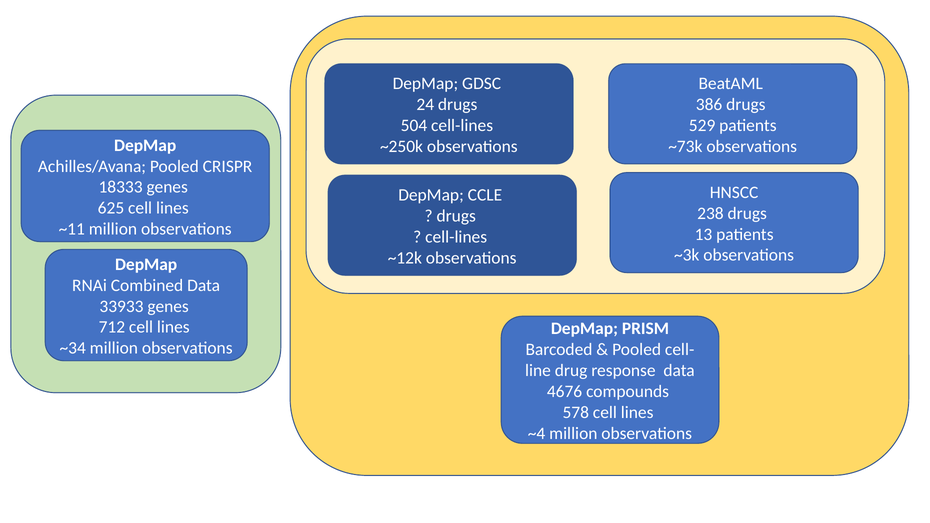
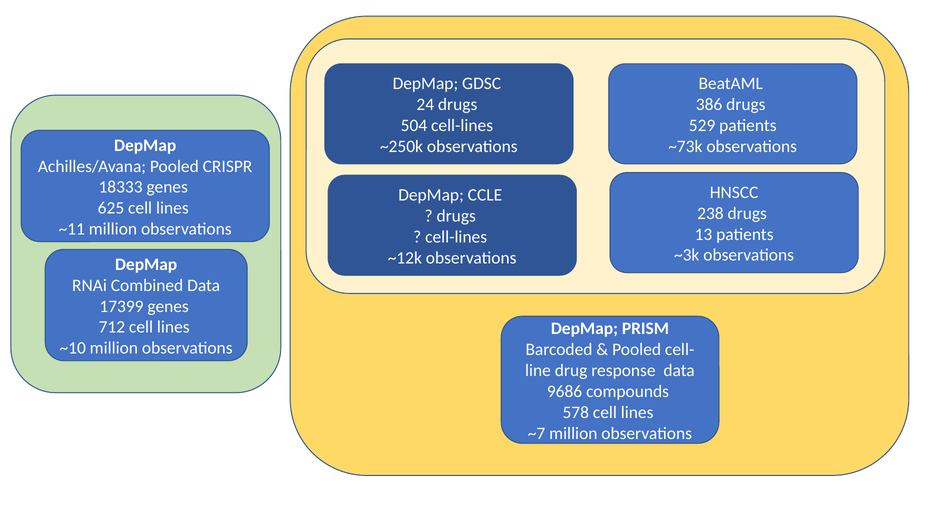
33933: 33933 -> 17399 (121, 306)
~34: ~34 -> ~10 (73, 348)
4676: 4676 -> 9686 (565, 392)
~4: ~4 -> ~7 (537, 433)
